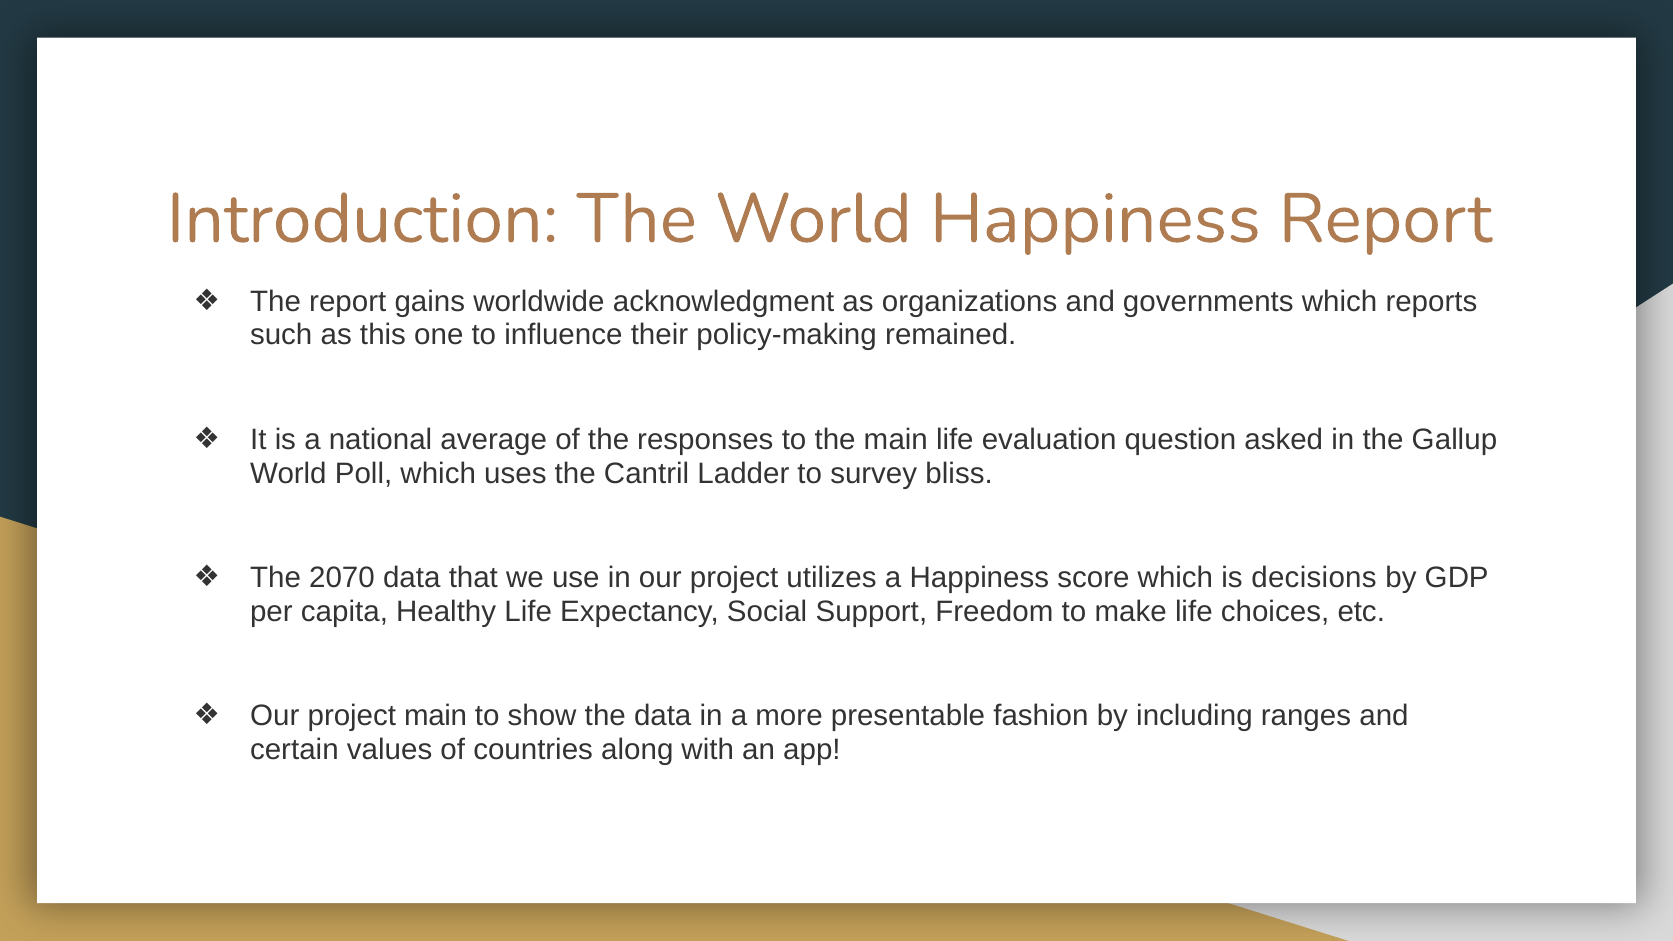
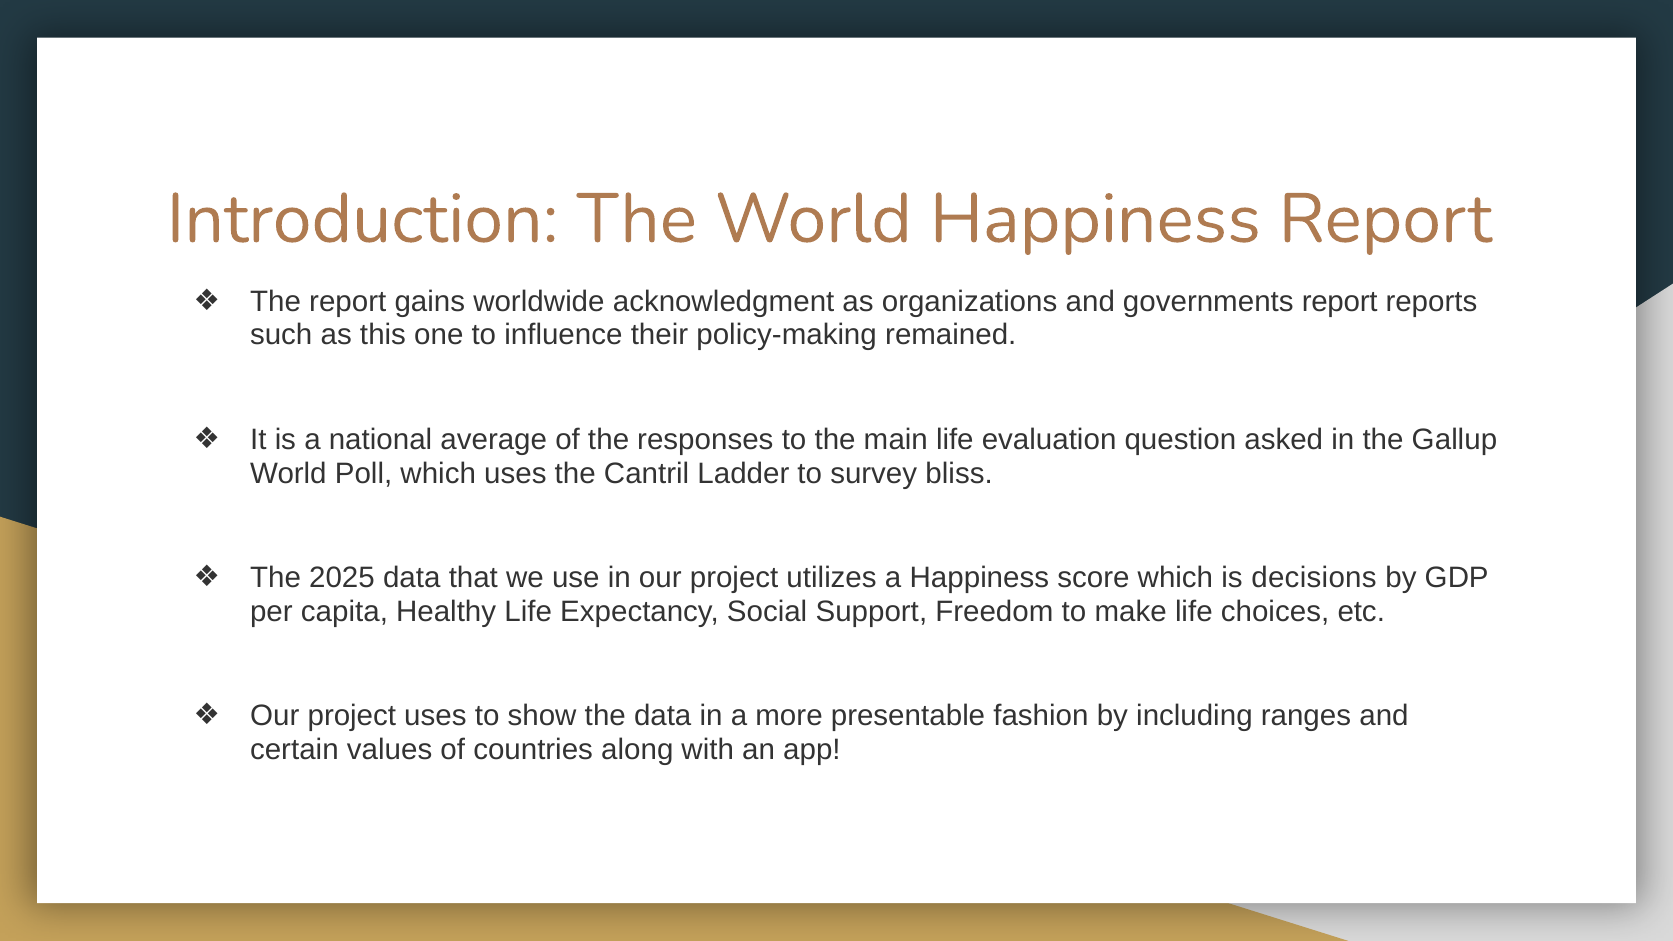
governments which: which -> report (1340, 302)
2070: 2070 -> 2025 (342, 578)
project main: main -> uses (435, 716)
